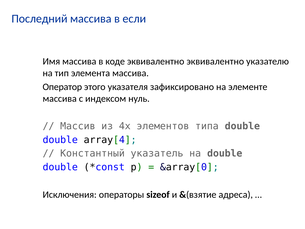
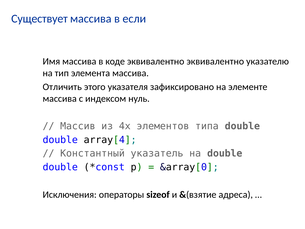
Последний: Последний -> Существует (40, 19)
Оператор: Оператор -> Отличить (62, 87)
